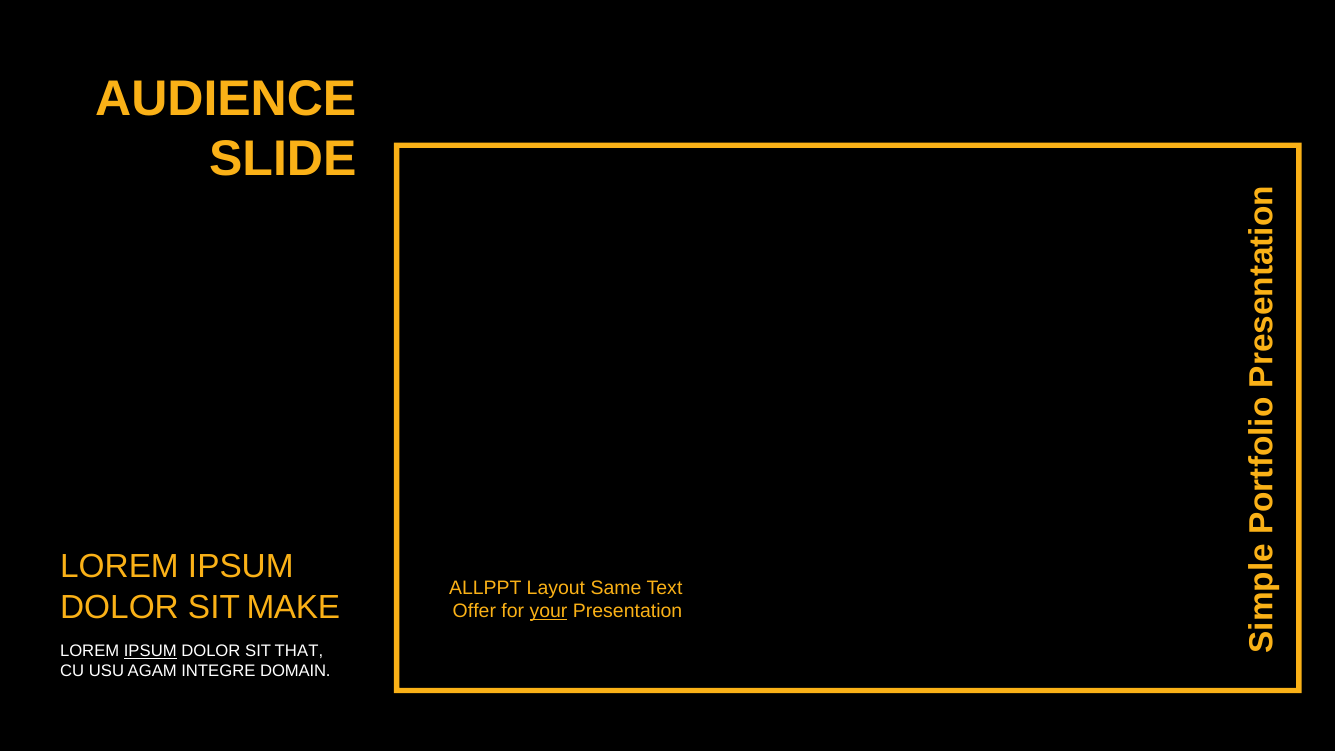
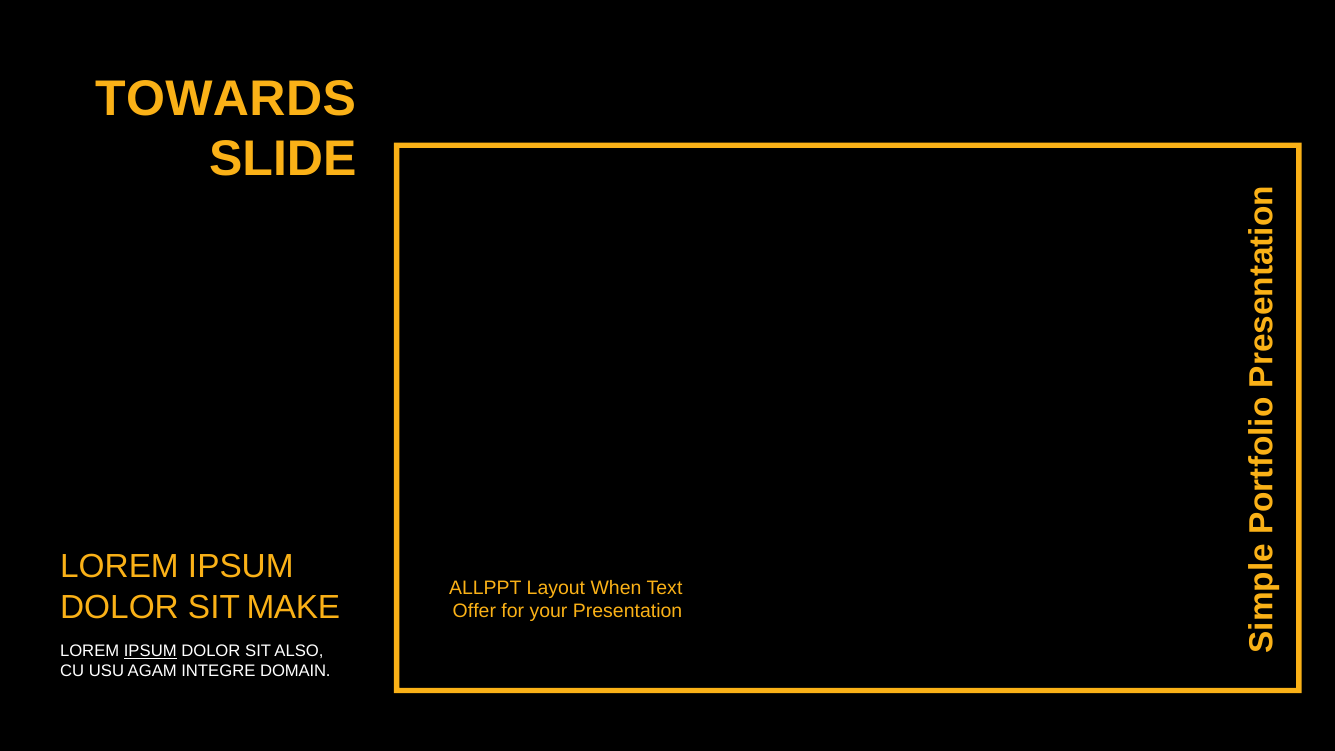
AUDIENCE: AUDIENCE -> TOWARDS (226, 99)
Same: Same -> When (616, 588)
your underline: present -> none (549, 611)
THAT: THAT -> ALSO (299, 651)
